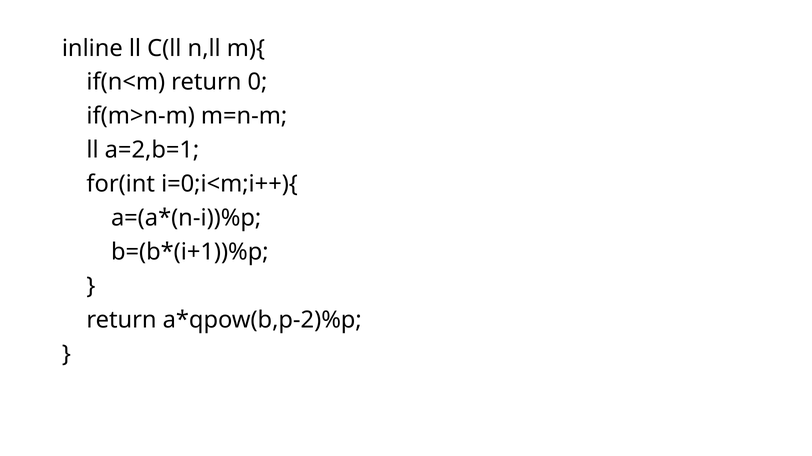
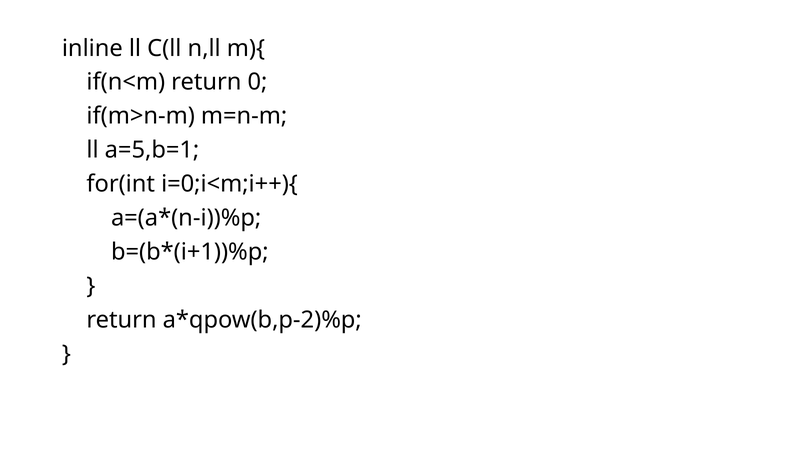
a=2,b=1: a=2,b=1 -> a=5,b=1 (152, 150)
